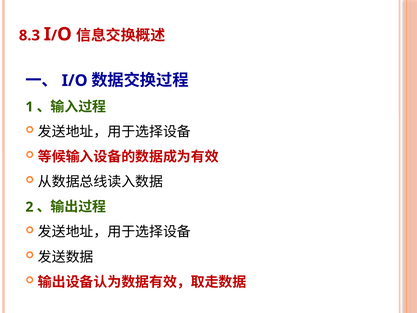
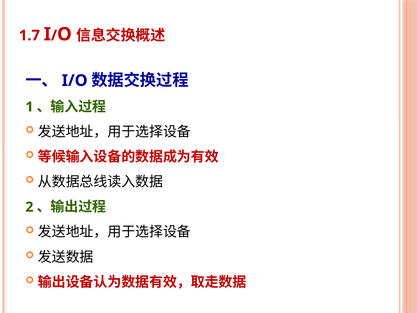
8.3: 8.3 -> 1.7 (29, 35)
